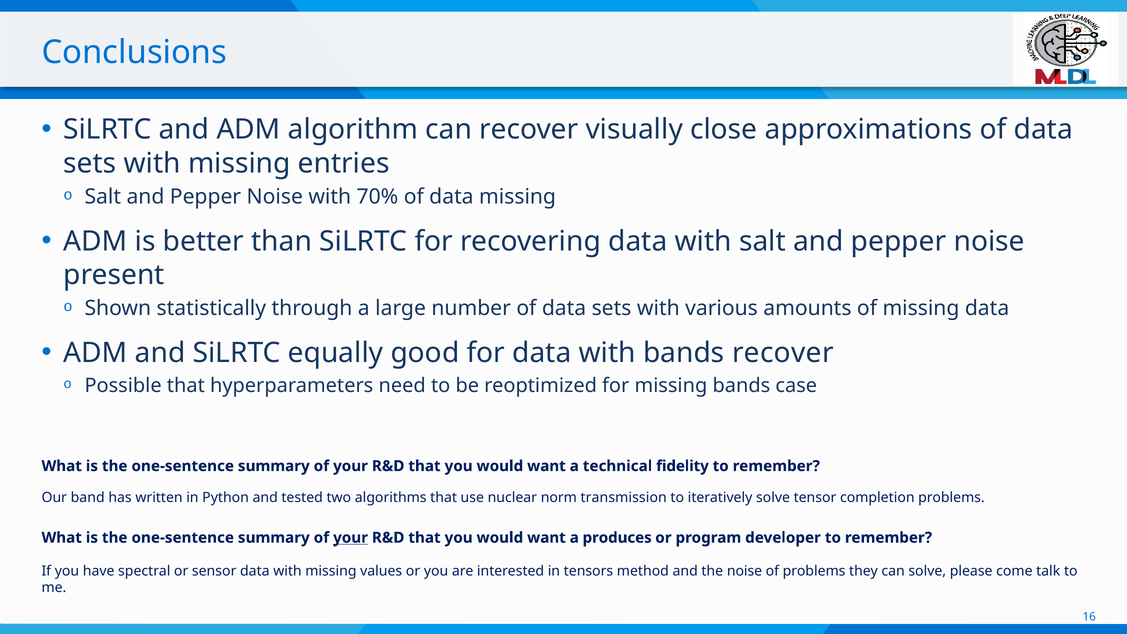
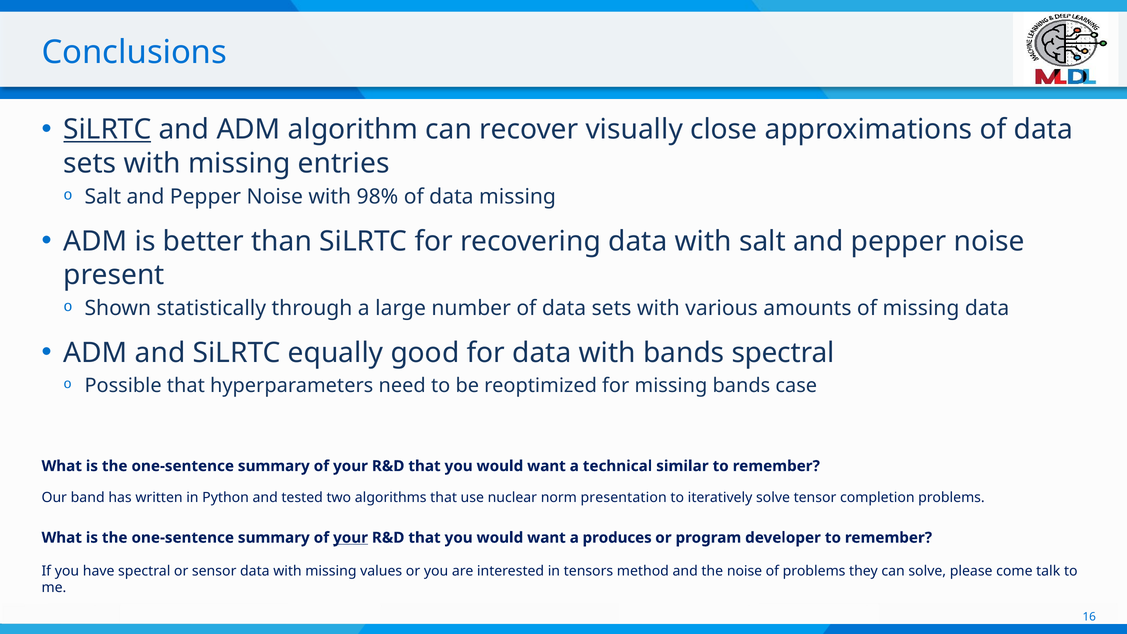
SiLRTC underline: none -> present (107, 130)
70%: 70% -> 98% (377, 197)
bands recover: recover -> spectral (783, 353)
fidelity: fidelity -> similar (682, 466)
transmission: transmission -> presentation (624, 498)
